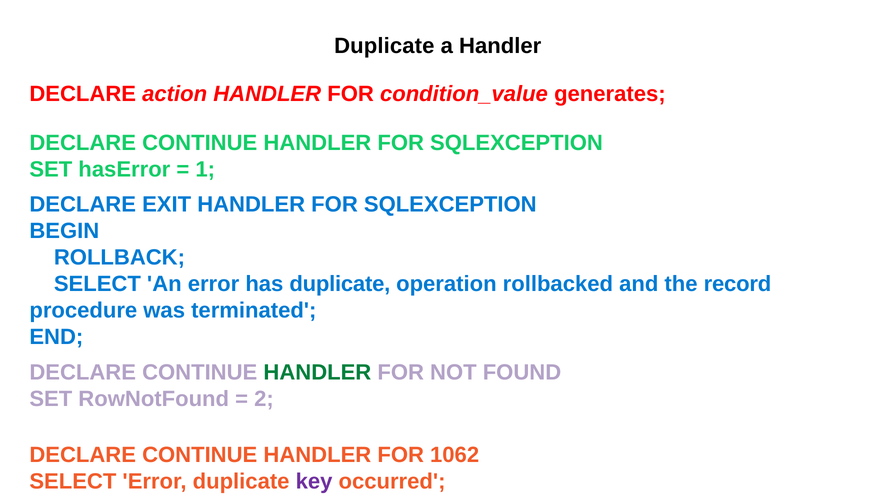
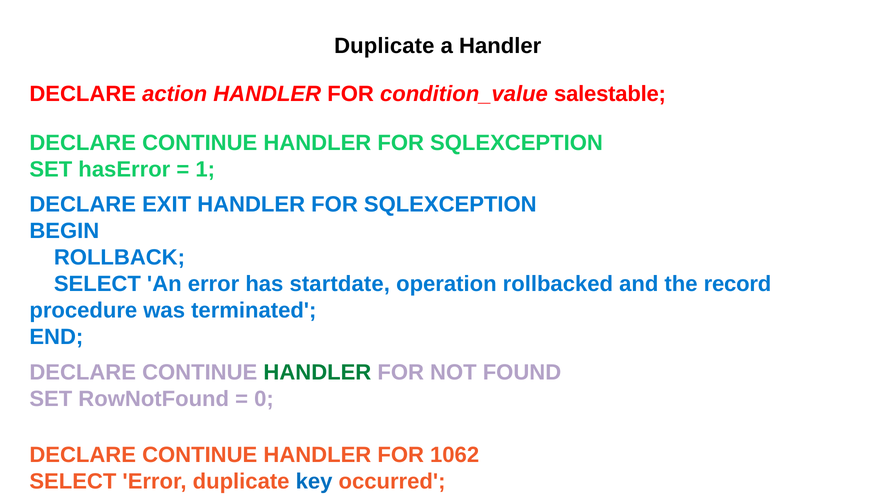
generates: generates -> salestable (610, 94)
has duplicate: duplicate -> startdate (340, 284)
2: 2 -> 0 (264, 399)
key colour: purple -> blue (314, 481)
